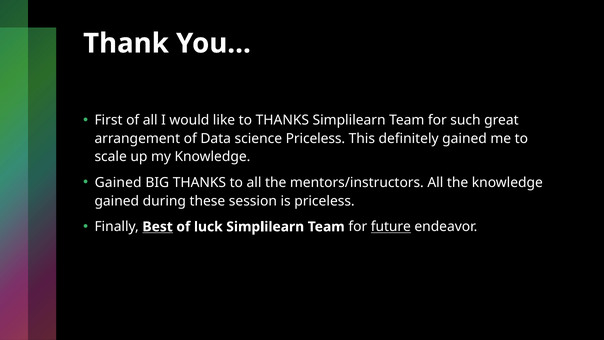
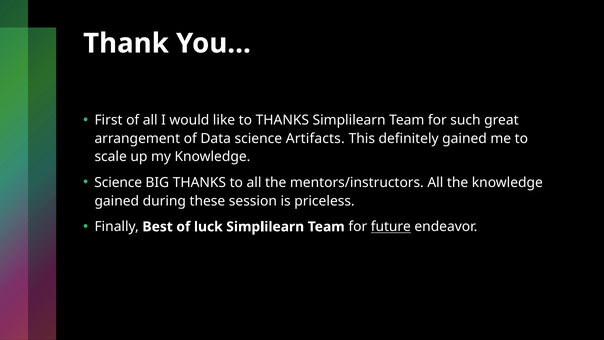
science Priceless: Priceless -> Artifacts (315, 138)
Gained: Gained -> Science (118, 183)
Best underline: present -> none (158, 227)
